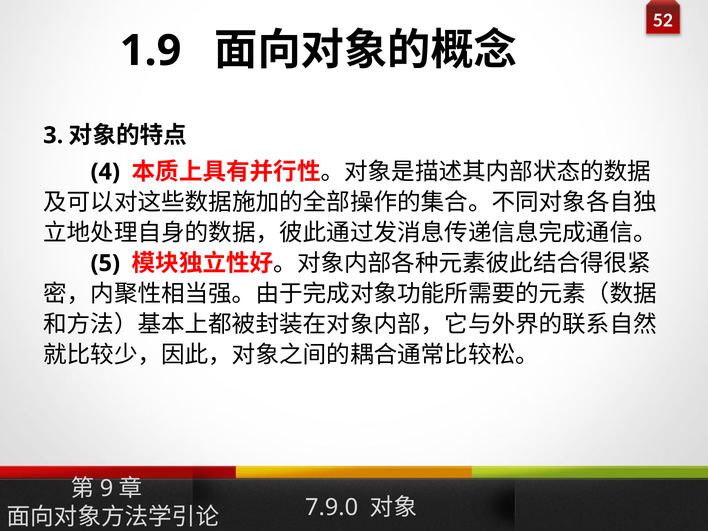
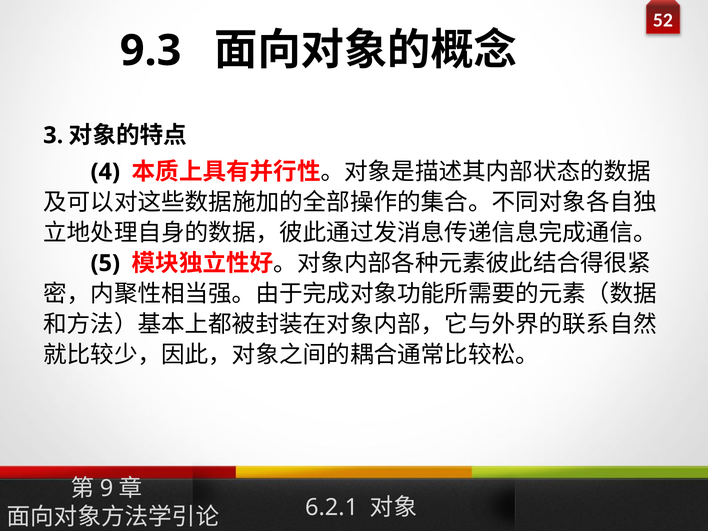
1.9: 1.9 -> 9.3 (151, 51)
7.9.0: 7.9.0 -> 6.2.1 (332, 507)
